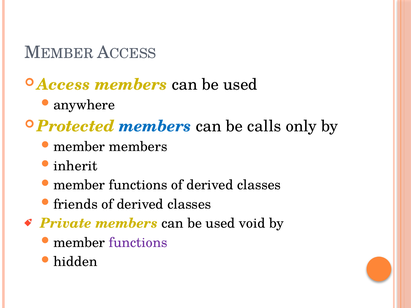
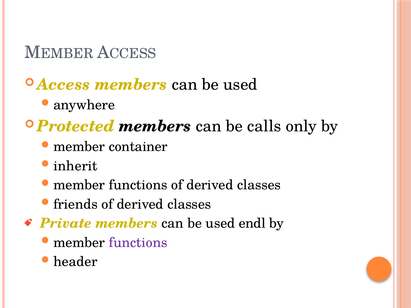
members colour: blue -> black (155, 126)
member members: members -> container (138, 147)
void: void -> endl (252, 224)
hidden: hidden -> header (75, 262)
